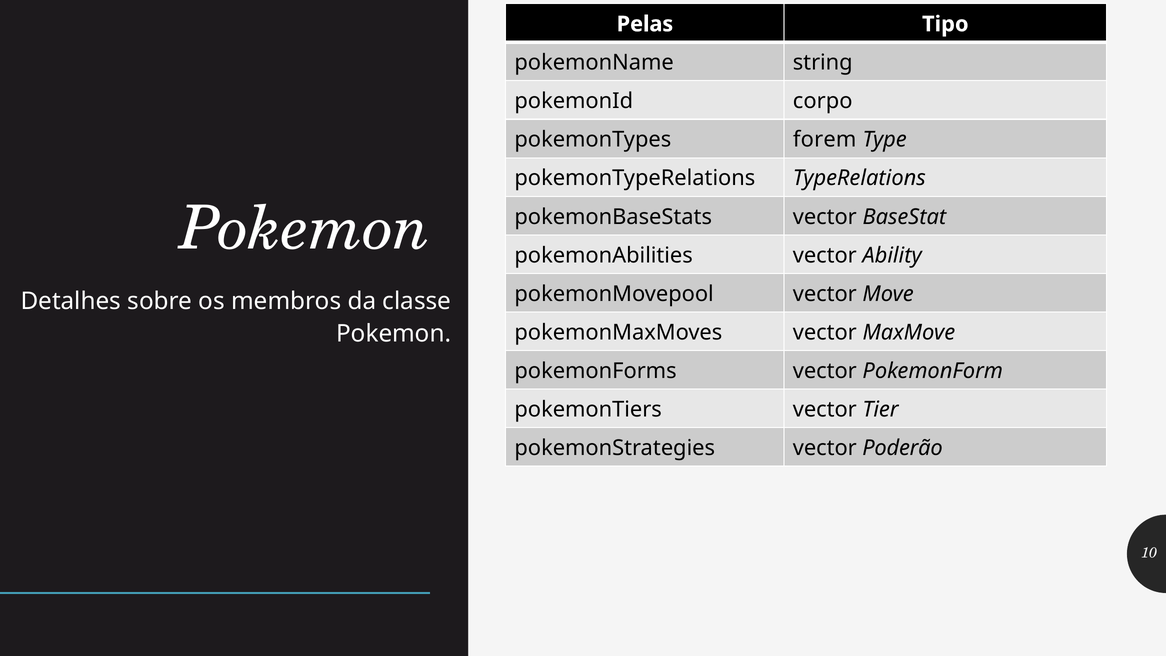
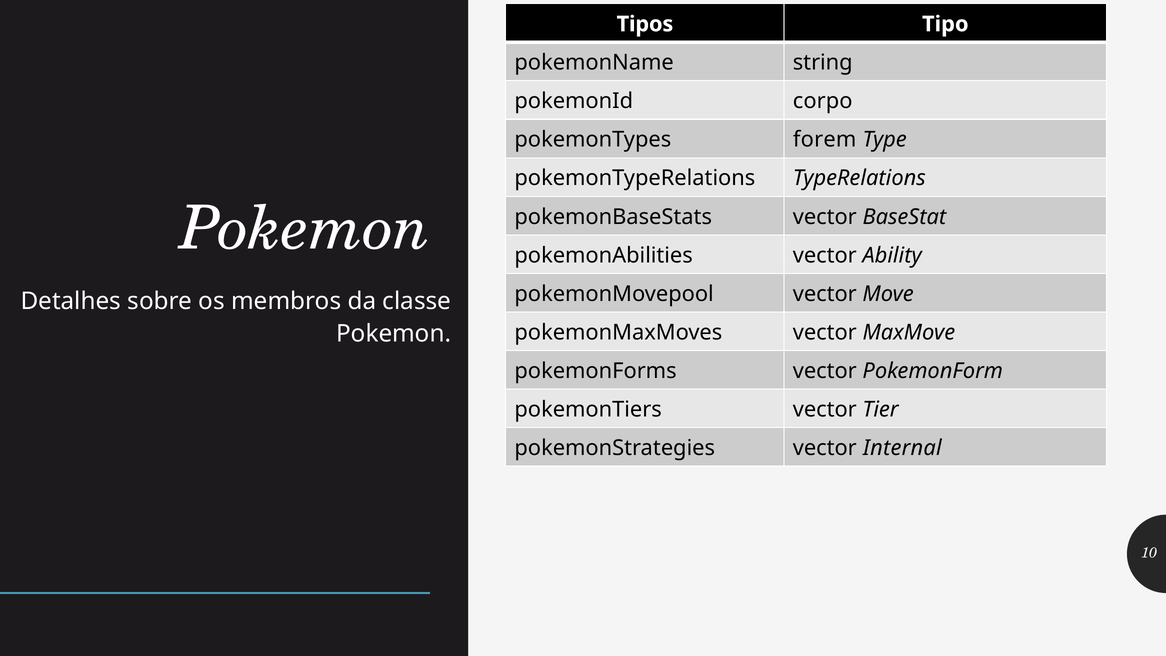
Pelas: Pelas -> Tipos (645, 24)
Poderão: Poderão -> Internal (902, 448)
